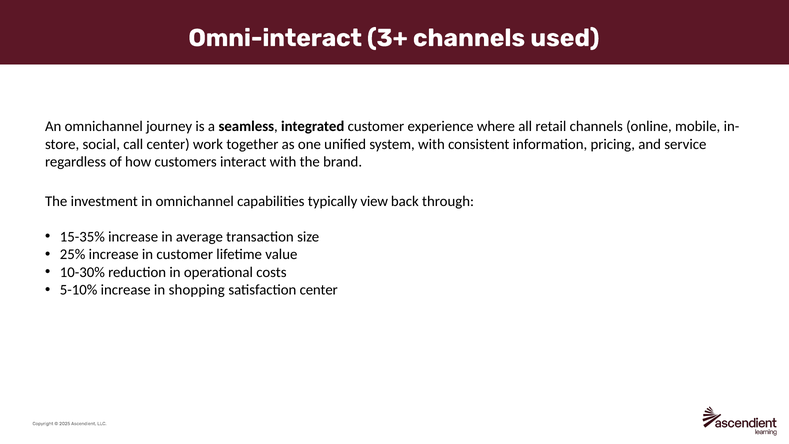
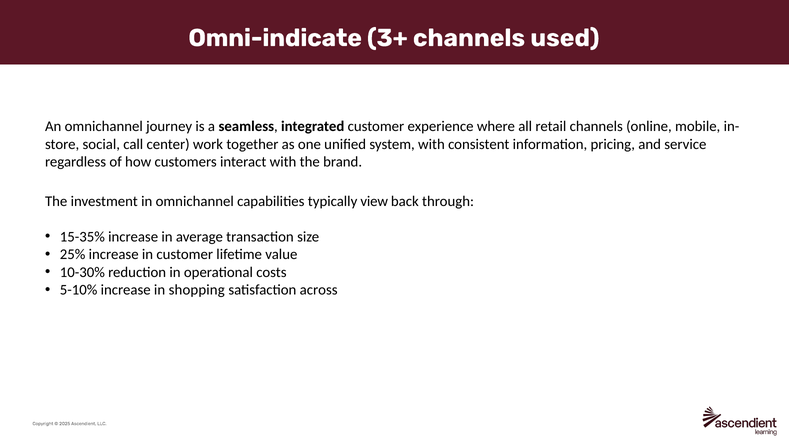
Omni-interact: Omni-interact -> Omni-indicate (275, 38)
satisfaction center: center -> across (319, 290)
